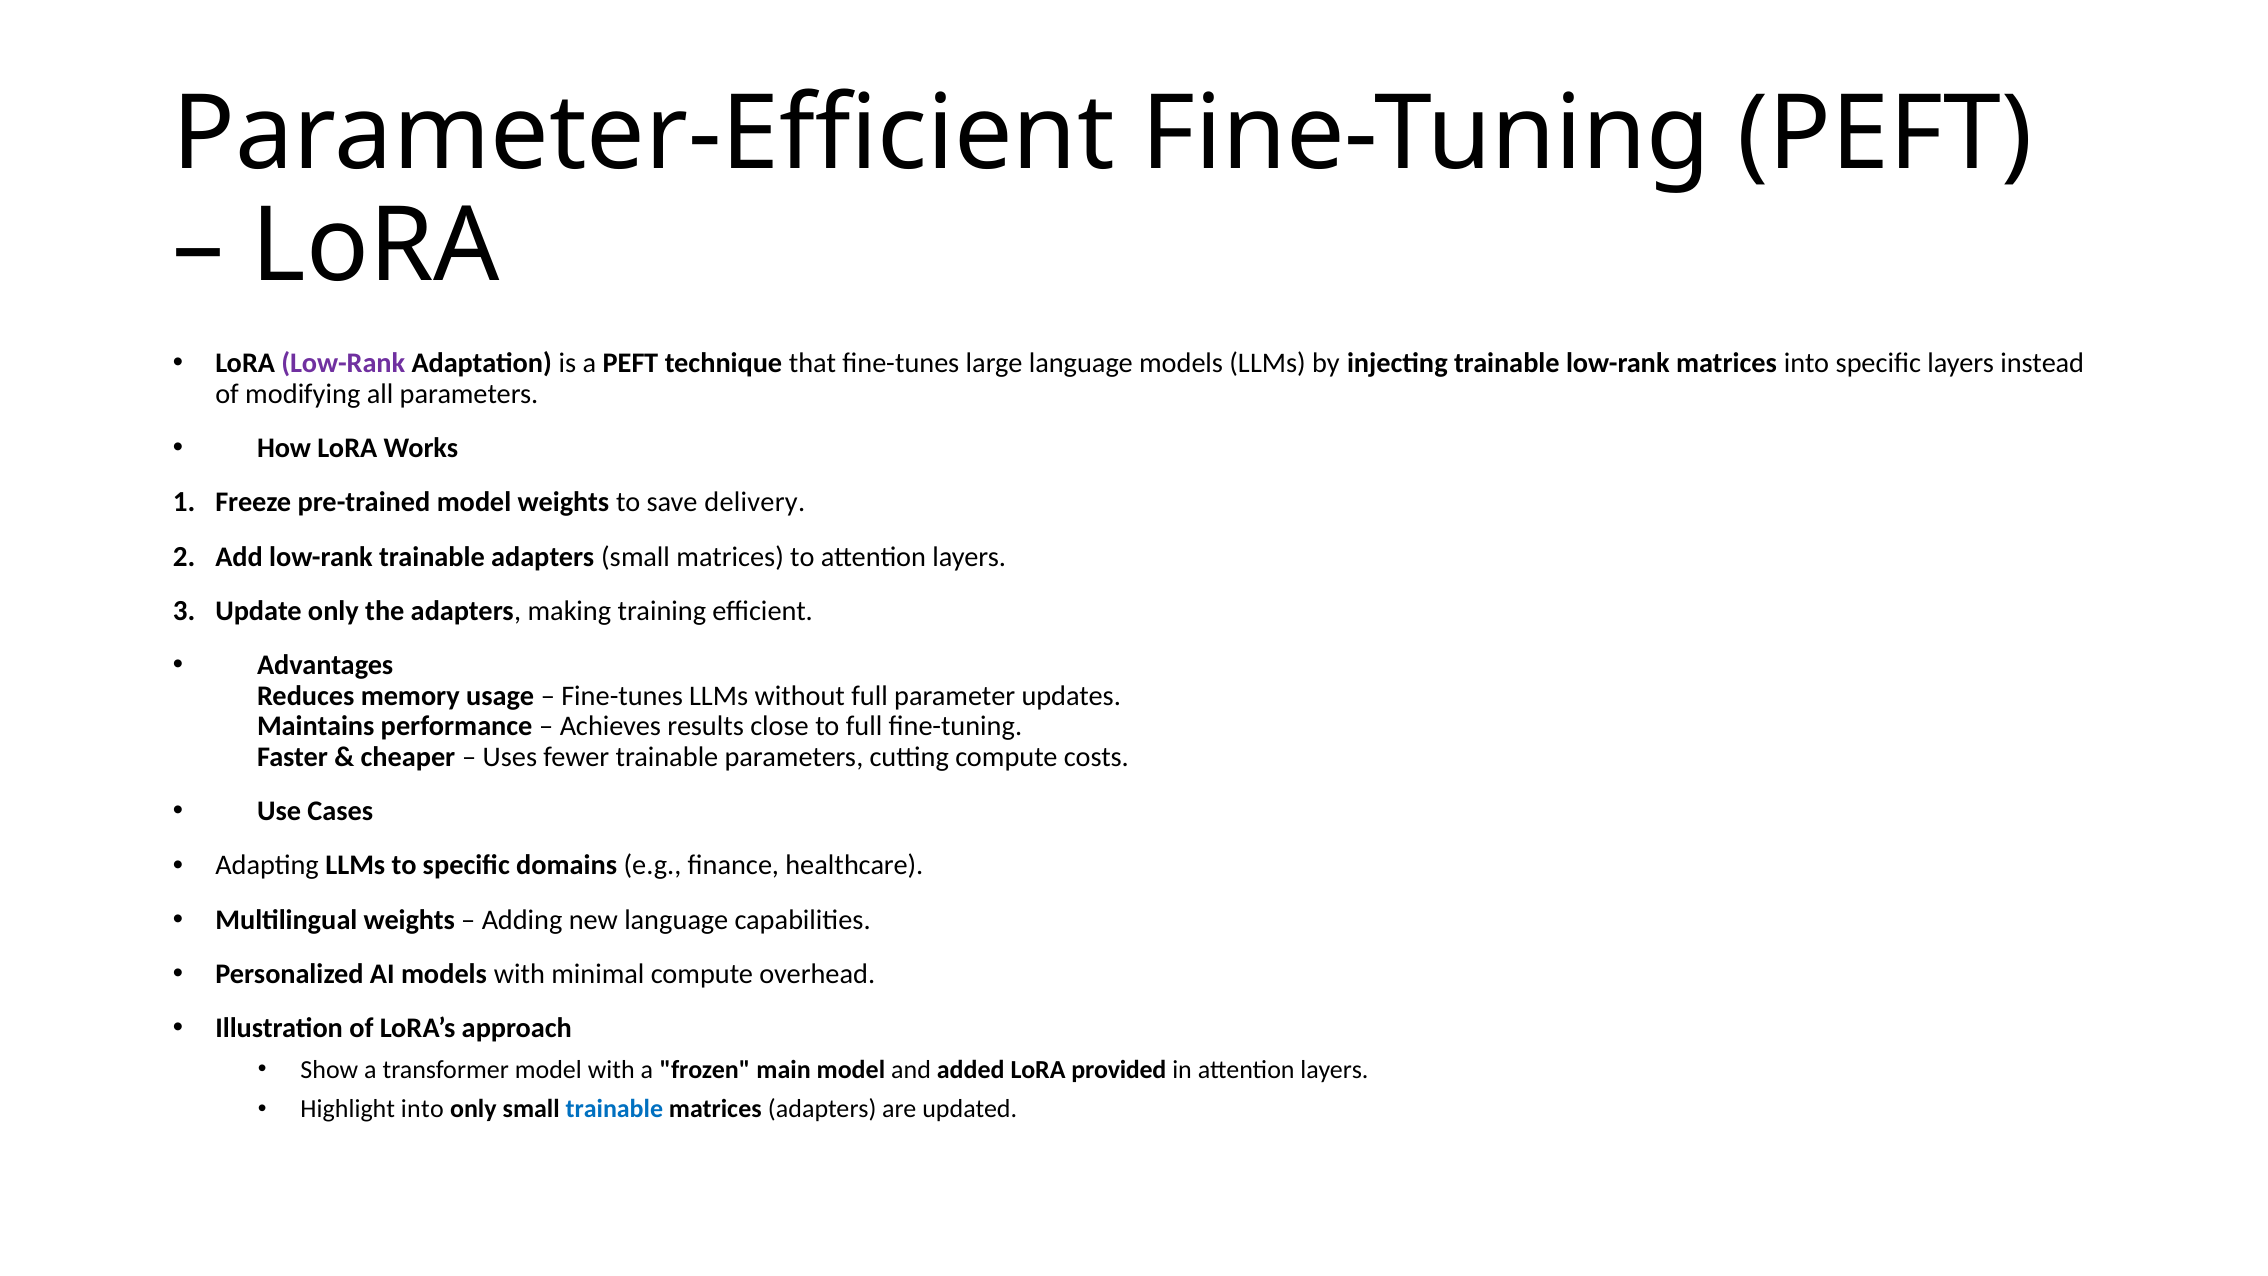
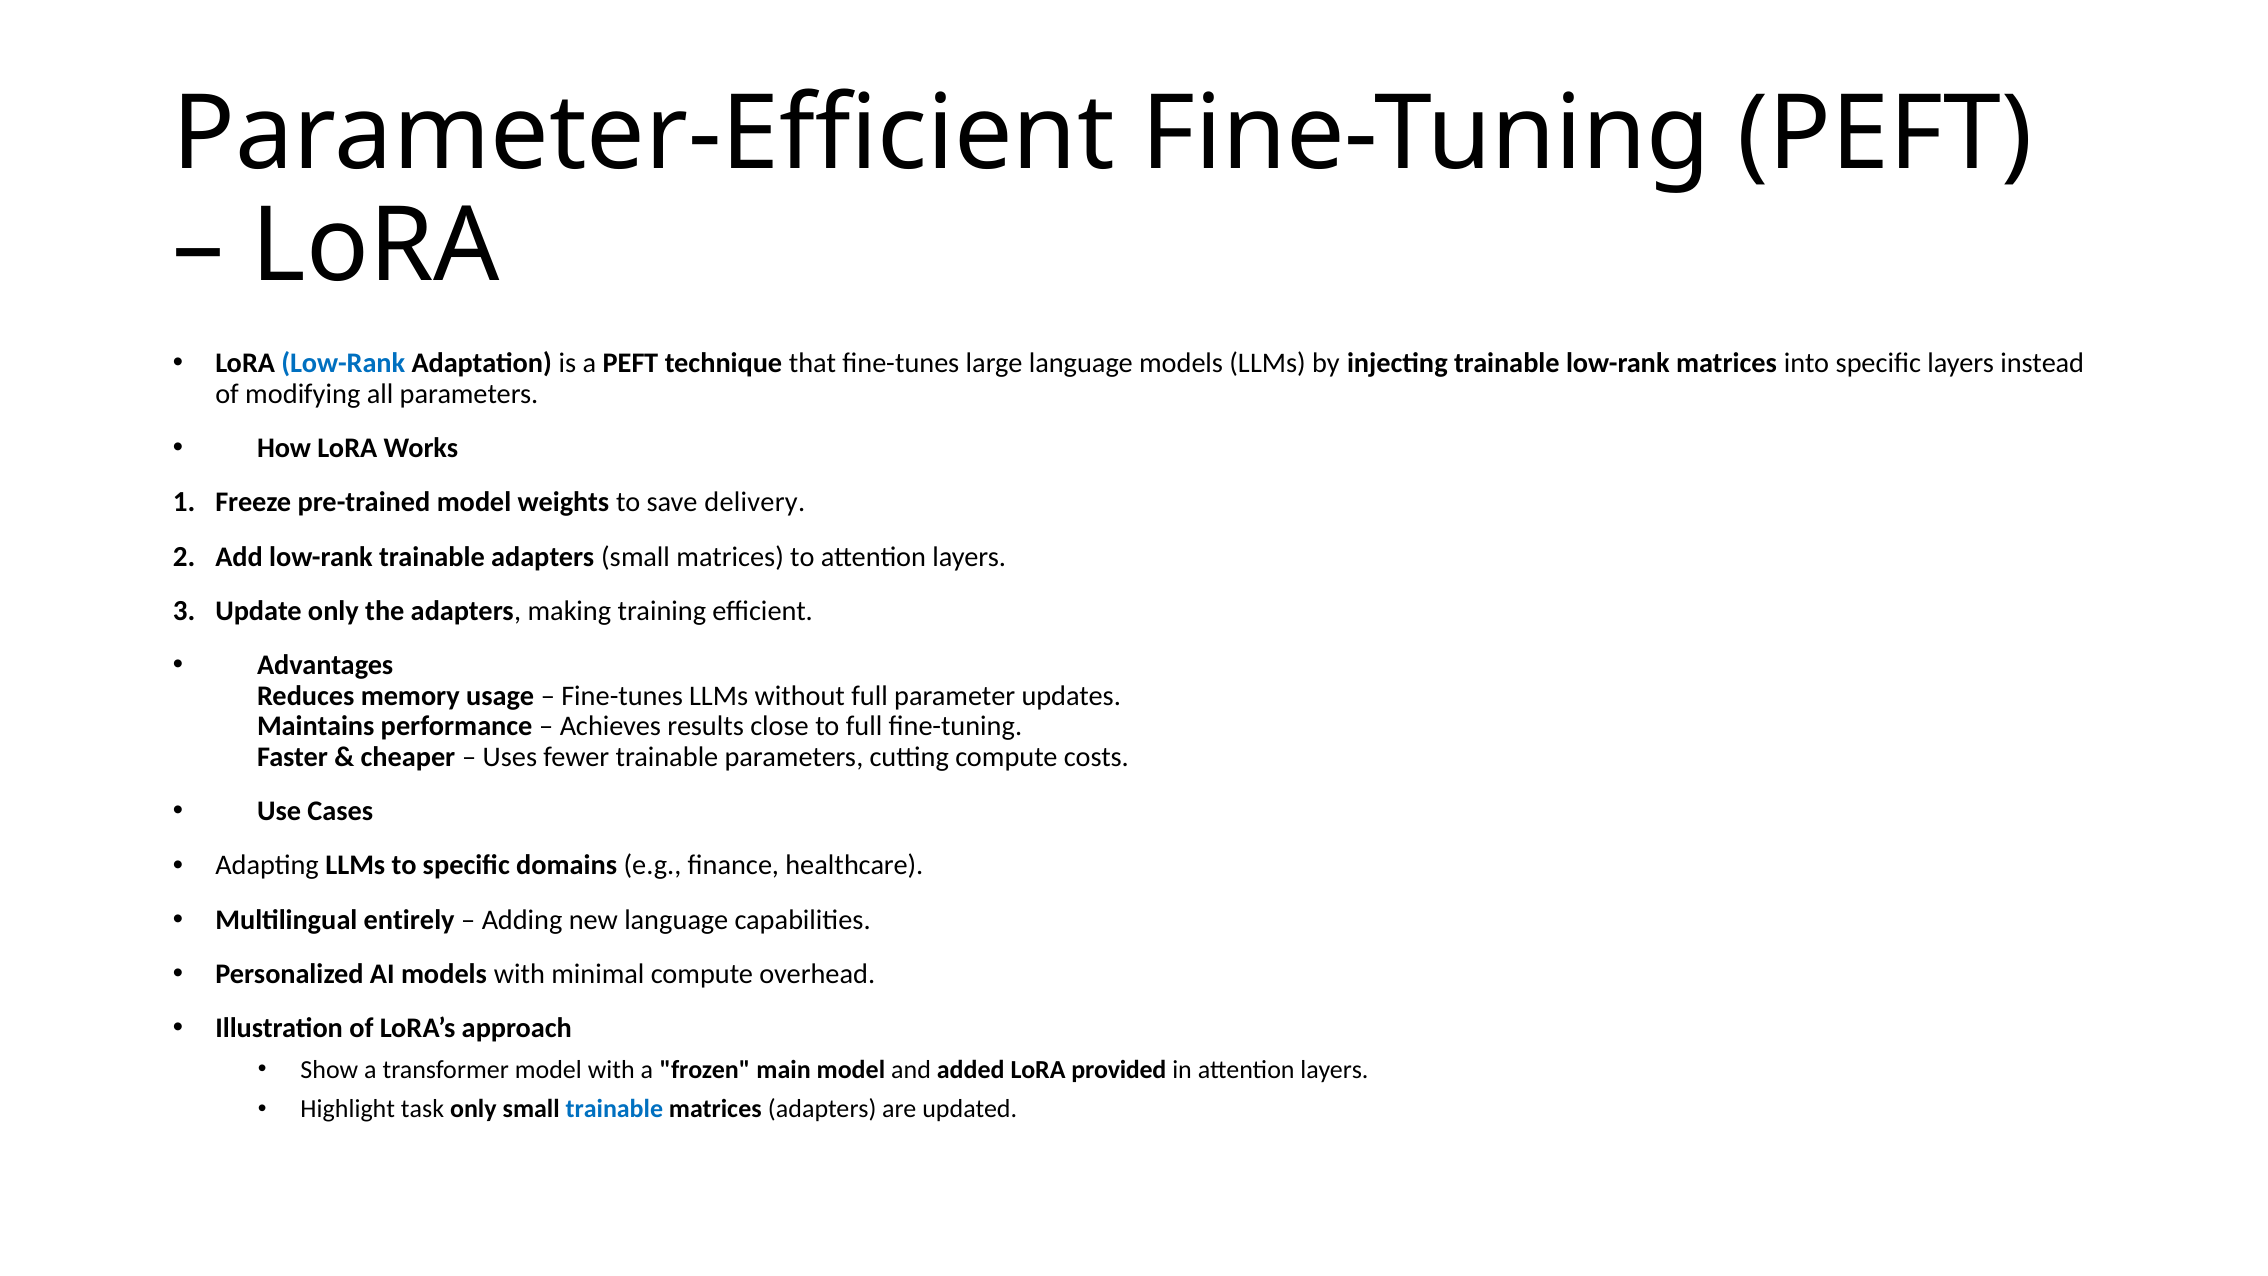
Low-Rank colour: purple -> blue (343, 363)
Multilingual weights: weights -> entirely (409, 920)
Highlight into: into -> task (422, 1109)
